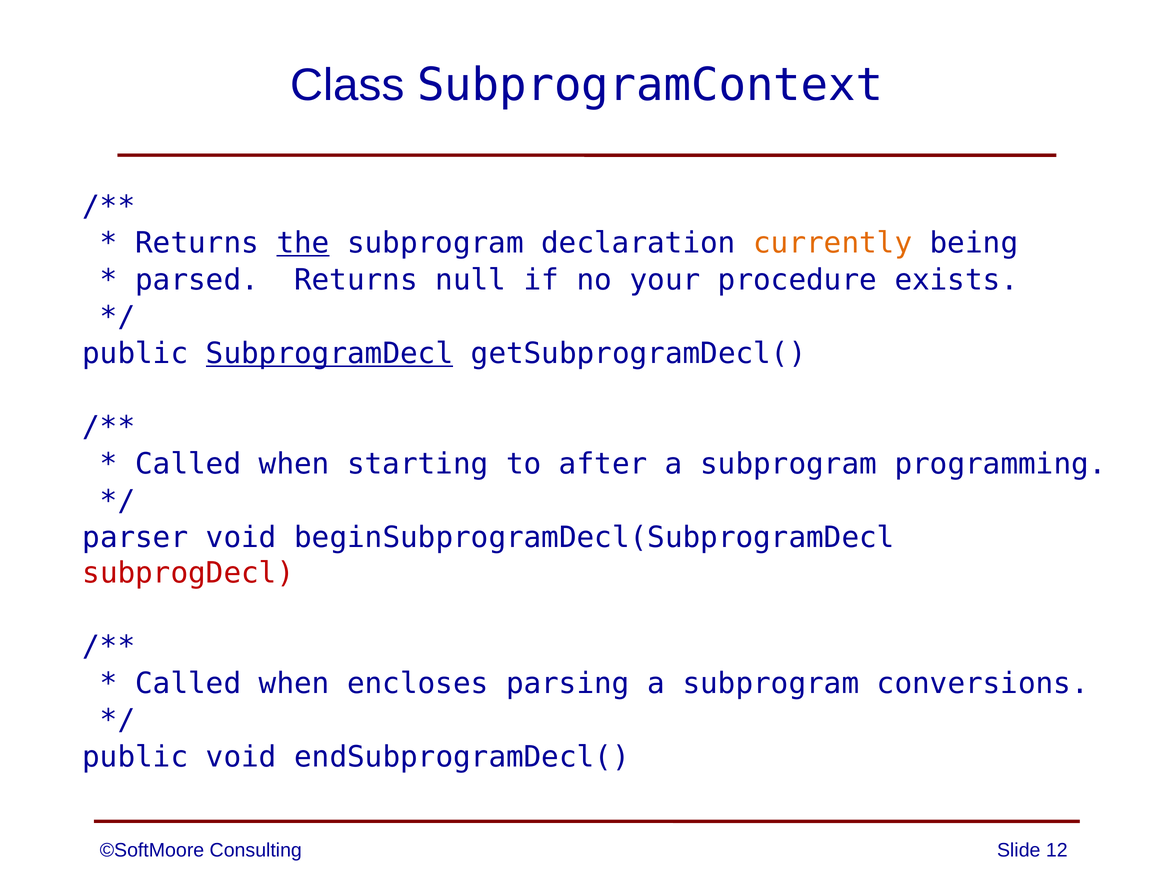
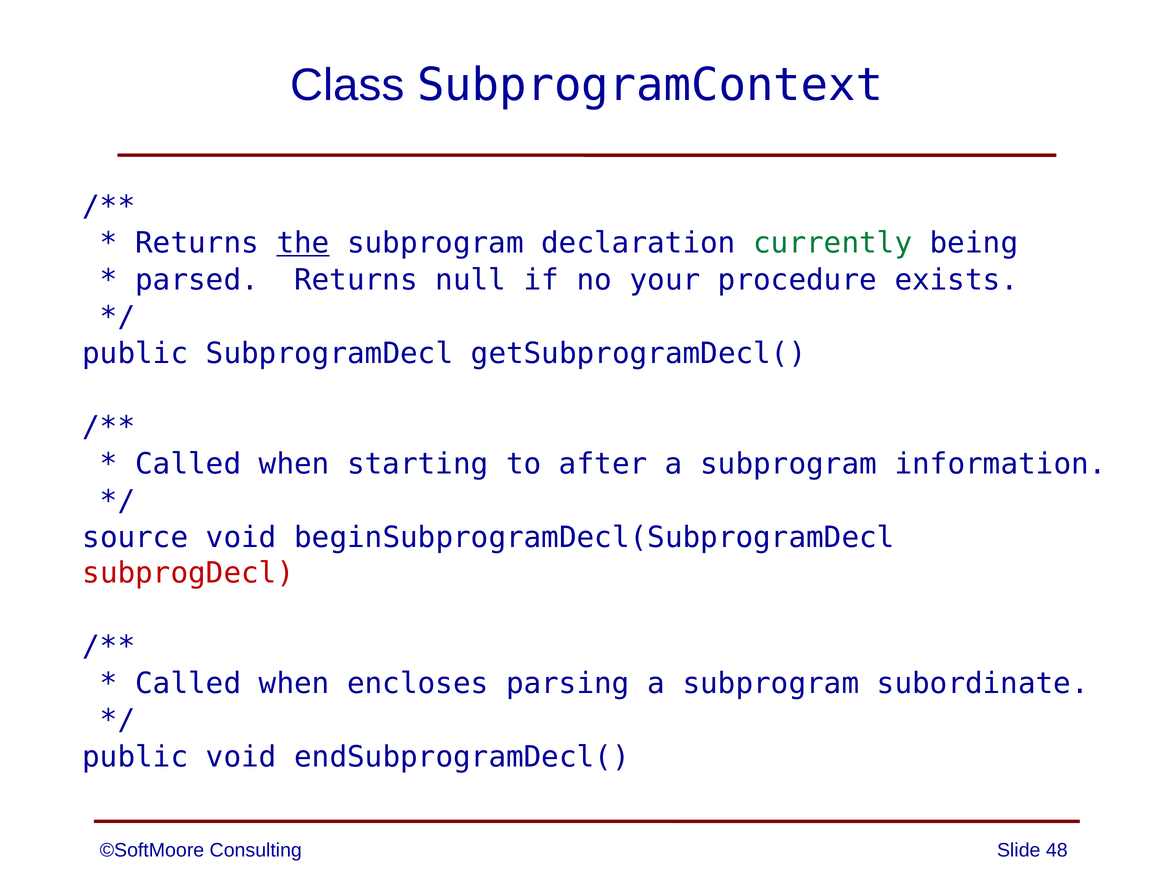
currently colour: orange -> green (833, 243)
SubprogramDecl underline: present -> none (330, 354)
programming: programming -> information (1001, 464)
parser: parser -> source (135, 538)
conversions: conversions -> subordinate (983, 684)
12: 12 -> 48 (1057, 851)
